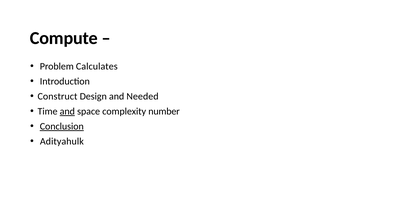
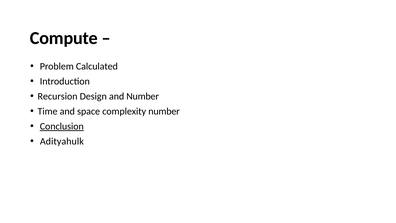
Calculates: Calculates -> Calculated (97, 66)
Construct: Construct -> Recursion (58, 96)
and Needed: Needed -> Number (143, 96)
and underline: present -> none (67, 111)
